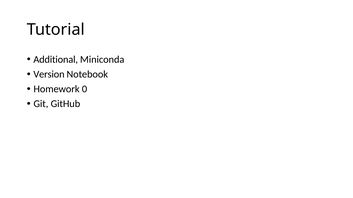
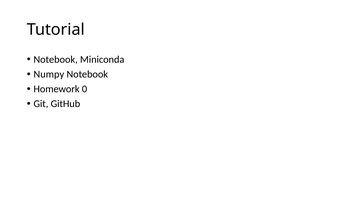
Additional: Additional -> Notebook (56, 60)
Version: Version -> Numpy (49, 74)
